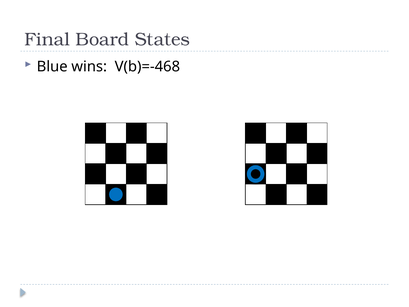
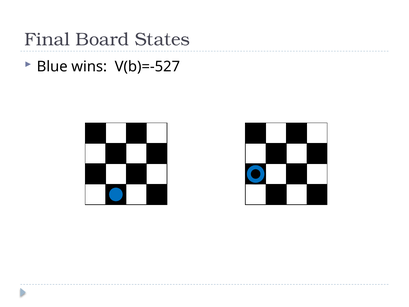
V(b)=-468: V(b)=-468 -> V(b)=-527 (147, 66)
